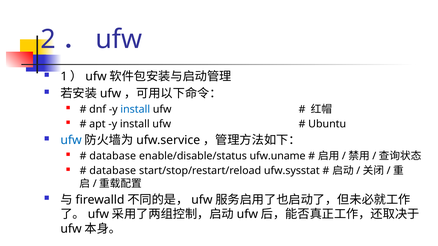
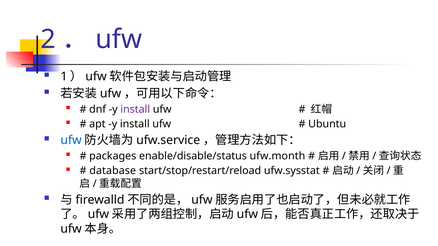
install colour: blue -> purple (135, 109)
database: database -> packages (113, 156)
ufw.uname: ufw.uname -> ufw.month (277, 156)
